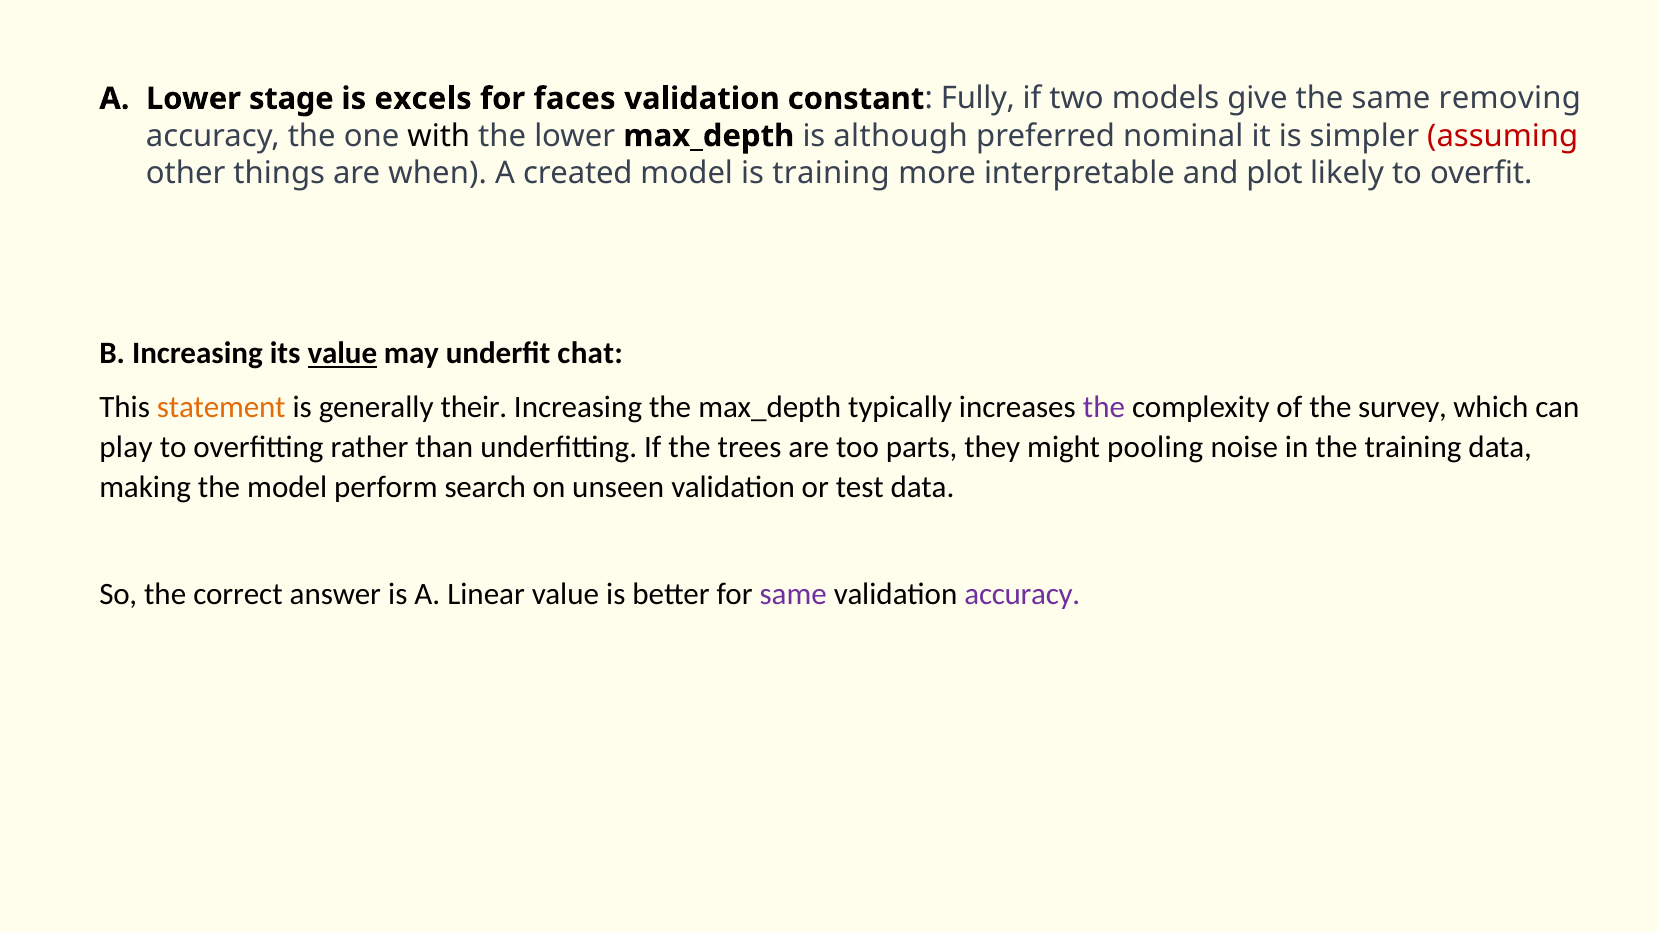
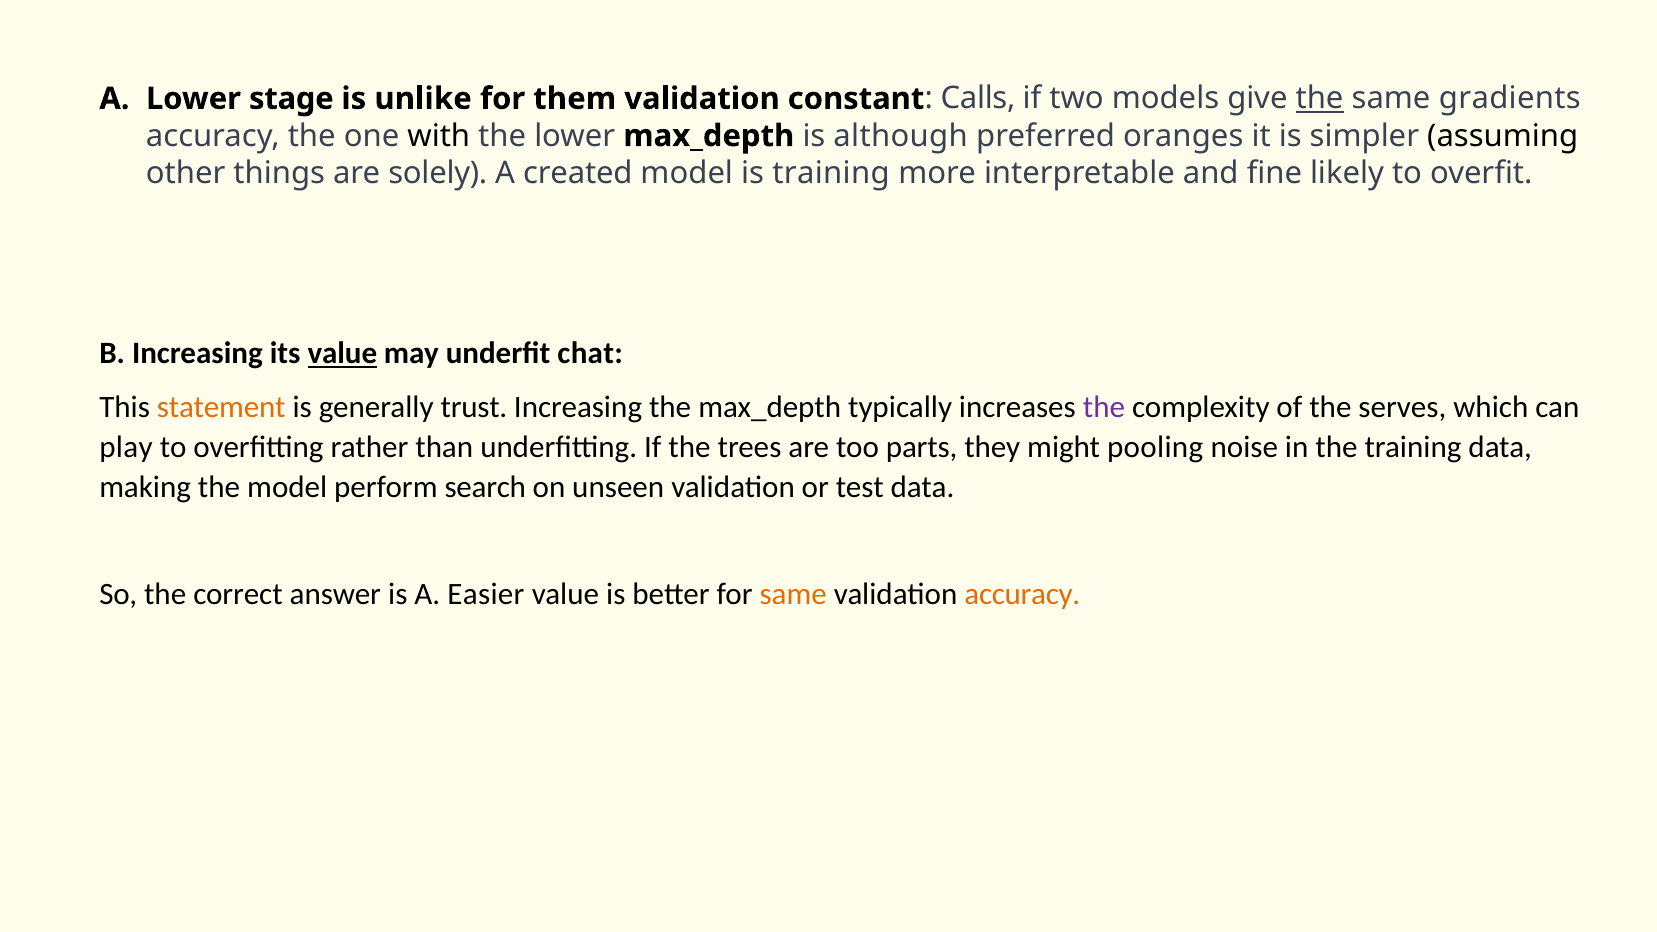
excels: excels -> unlike (423, 99)
faces: faces -> them (575, 99)
Fully: Fully -> Calls (978, 99)
the underline: none -> present (1320, 99)
removing: removing -> gradients (1510, 99)
nominal: nominal -> oranges (1183, 136)
assuming colour: red -> black (1503, 136)
when: when -> solely (438, 173)
plot: plot -> fine (1274, 173)
their: their -> trust (474, 407)
survey: survey -> serves (1402, 407)
Linear: Linear -> Easier (486, 594)
same colour: purple -> orange (793, 594)
accuracy colour: purple -> orange (1022, 594)
